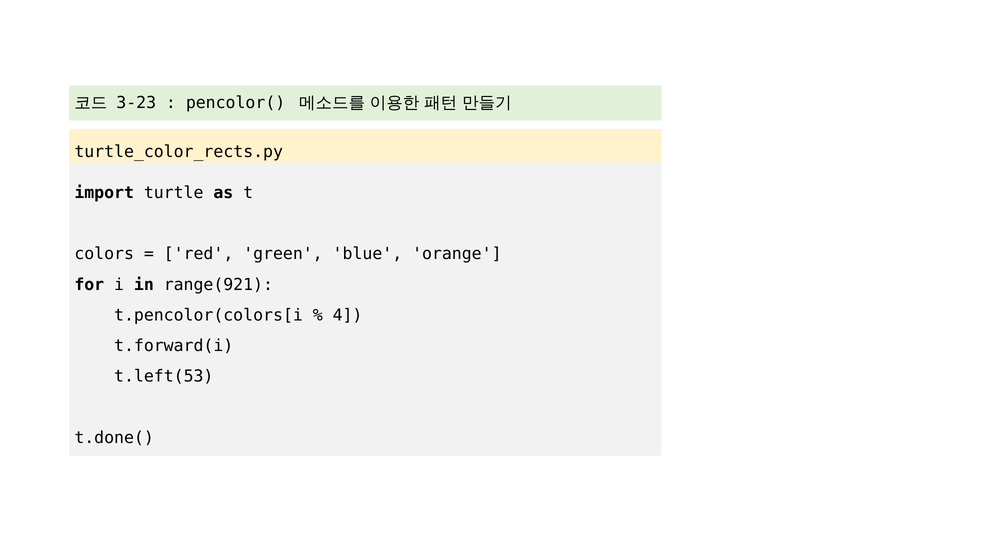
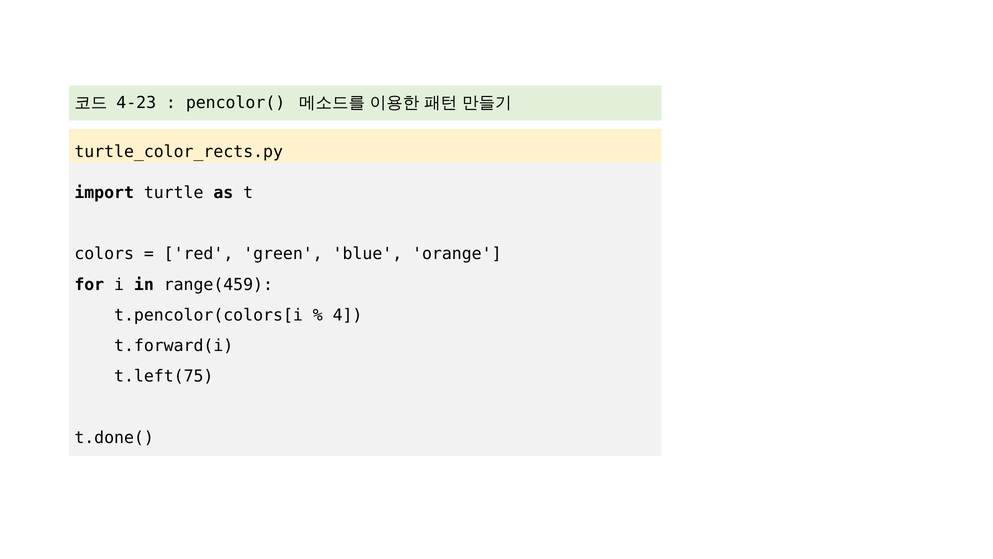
3-23: 3-23 -> 4-23 (136, 103)
range(921: range(921 -> range(459 (218, 284)
t.left(53: t.left(53 -> t.left(75 (164, 376)
